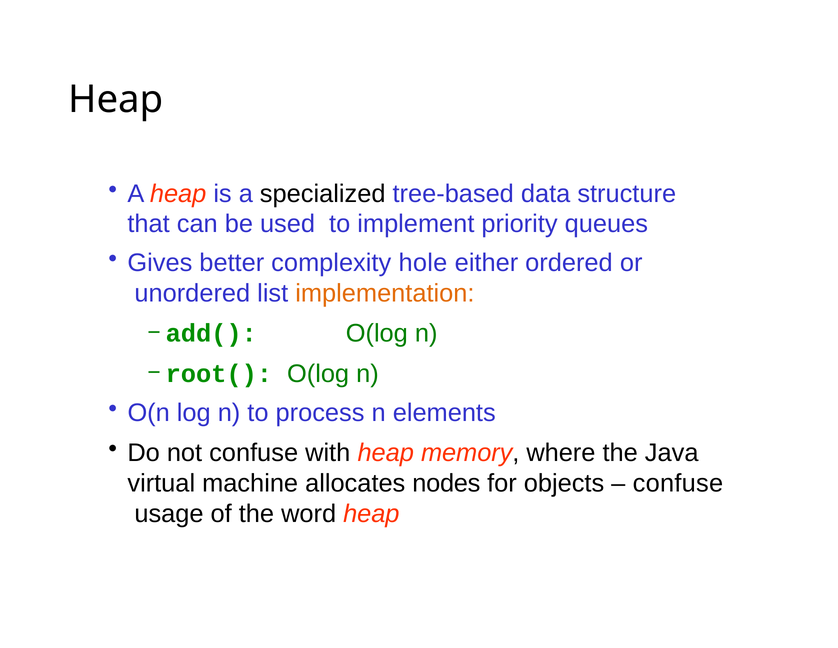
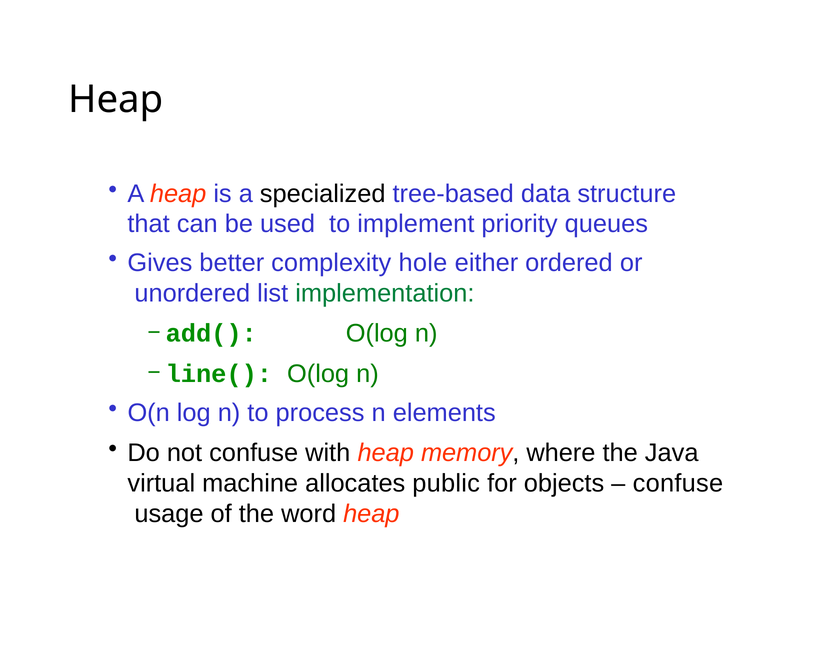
implementation colour: orange -> green (385, 293)
root(: root( -> line( (219, 374)
nodes: nodes -> public (446, 483)
